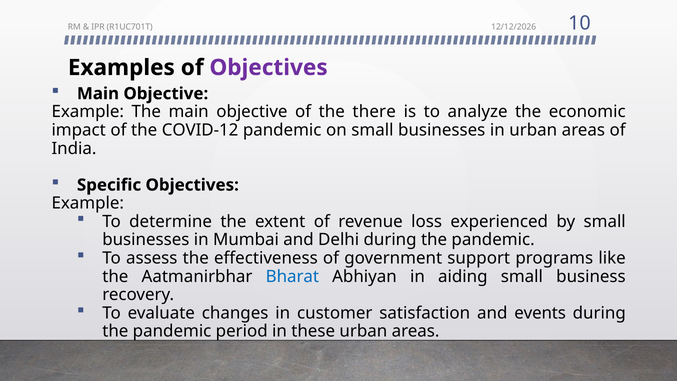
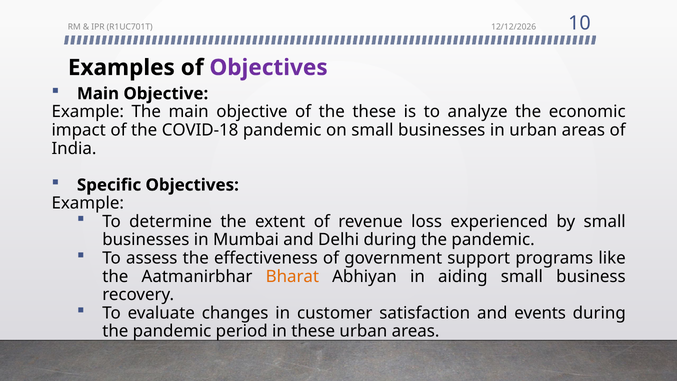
the there: there -> these (374, 112)
COVID-12: COVID-12 -> COVID-18 (200, 130)
Bharat colour: blue -> orange (292, 276)
